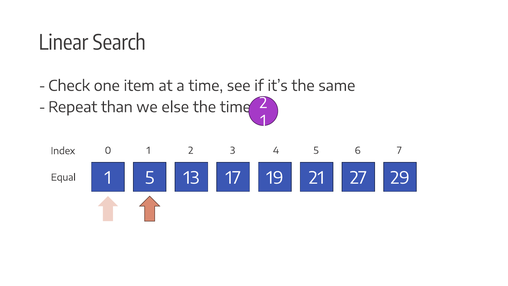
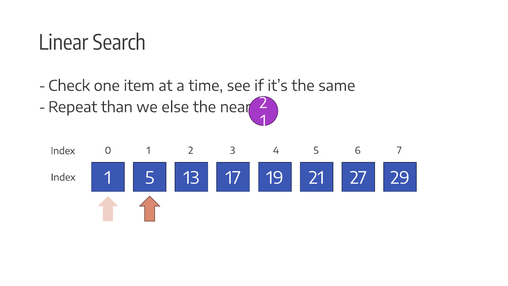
the time: time -> near (235, 107)
Equal: Equal -> Index (63, 177)
